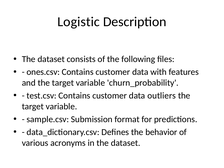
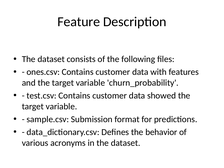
Logistic: Logistic -> Feature (79, 22)
outliers: outliers -> showed (162, 96)
